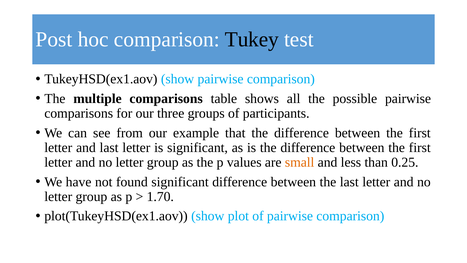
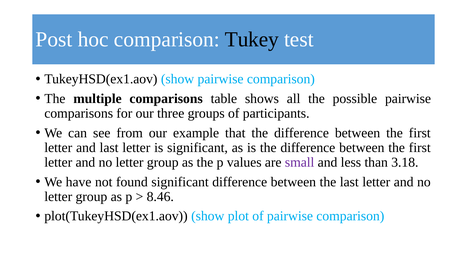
small colour: orange -> purple (300, 162)
0.25: 0.25 -> 3.18 (405, 162)
1.70: 1.70 -> 8.46 (160, 196)
